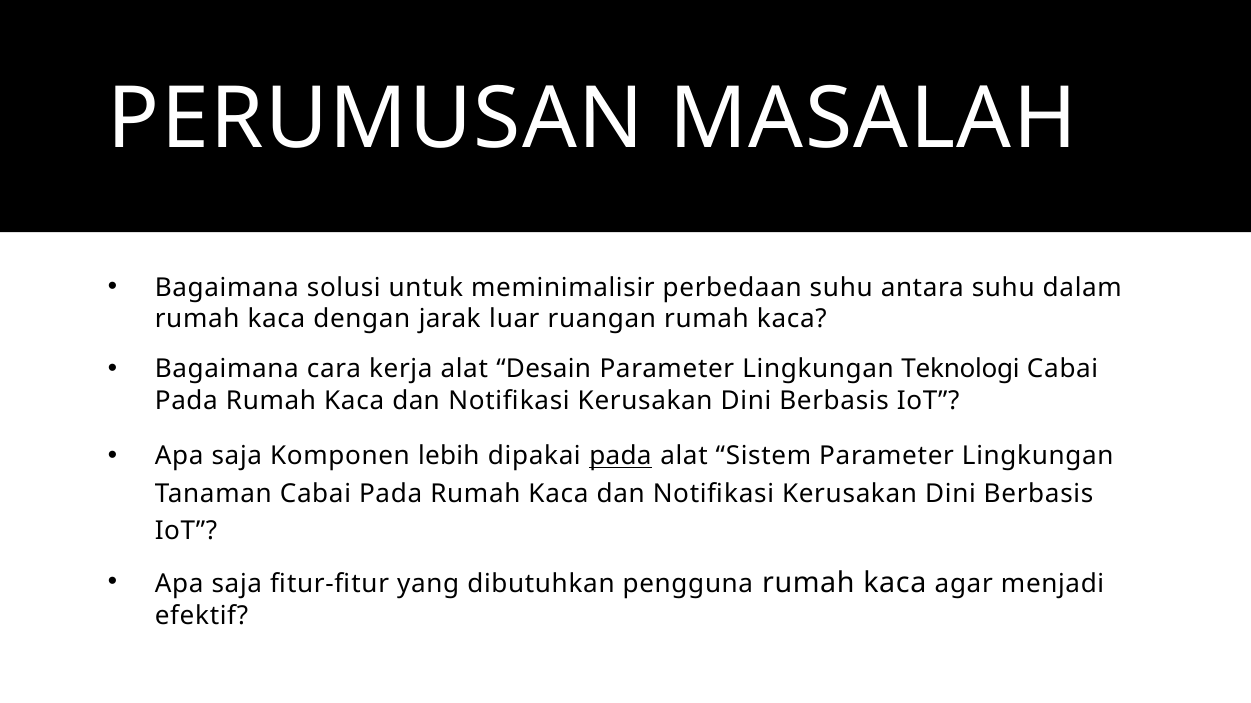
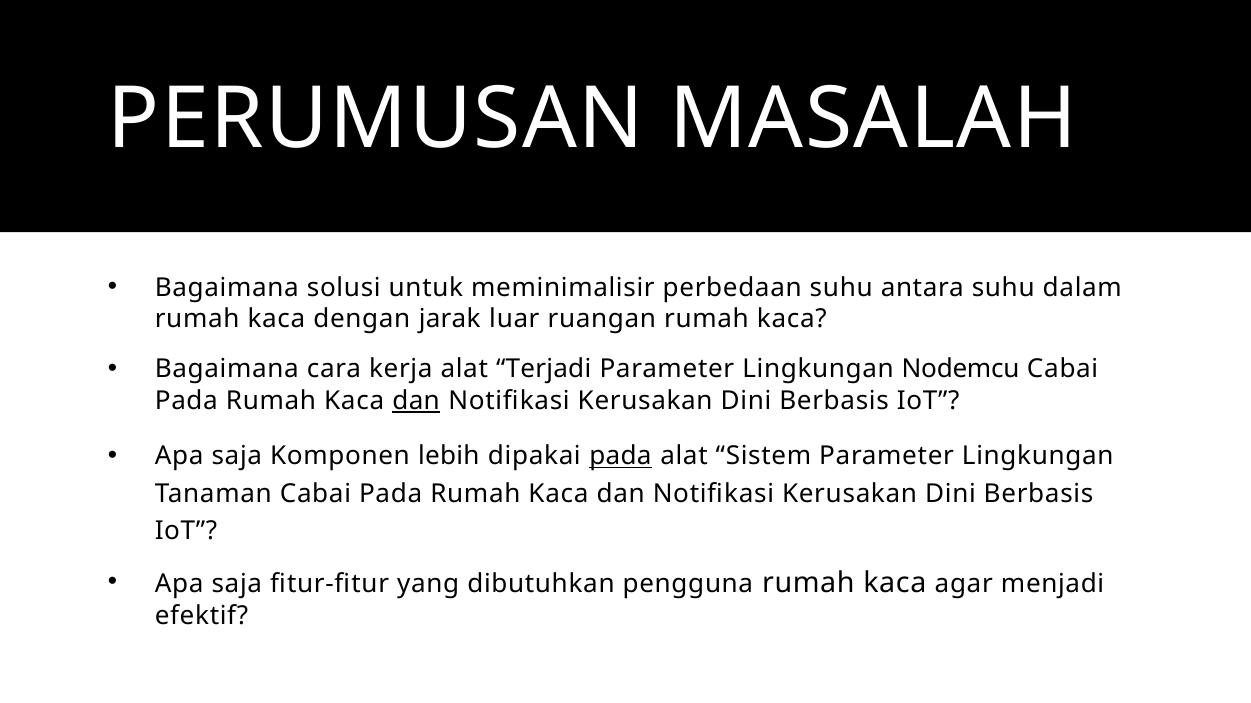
Desain: Desain -> Terjadi (544, 369)
Teknologi: Teknologi -> Nodemcu (961, 369)
dan underline: none -> present (416, 401)
